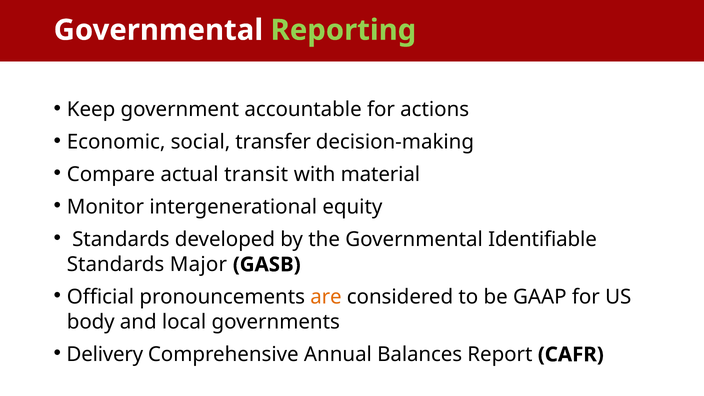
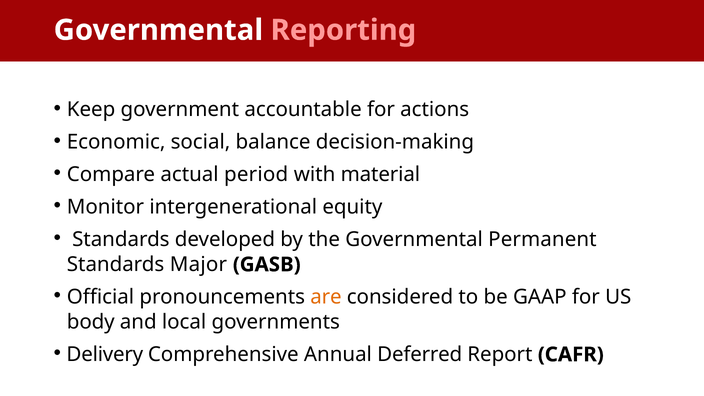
Reporting colour: light green -> pink (343, 30)
transfer: transfer -> balance (273, 142)
transit: transit -> period (256, 175)
Identifiable: Identifiable -> Permanent (542, 239)
Balances: Balances -> Deferred (420, 355)
